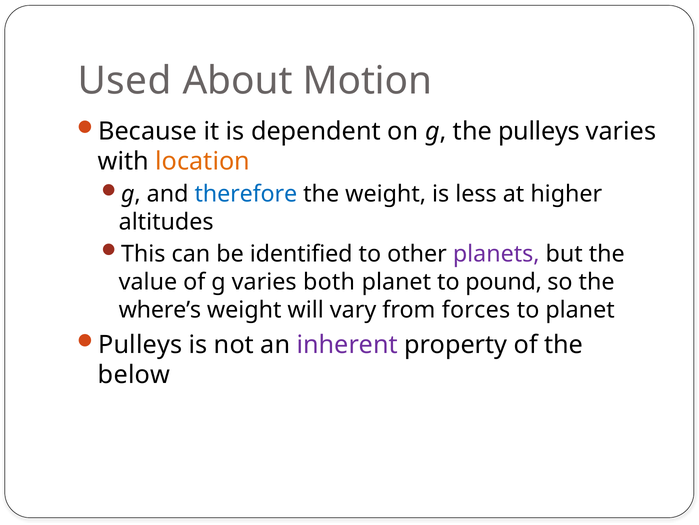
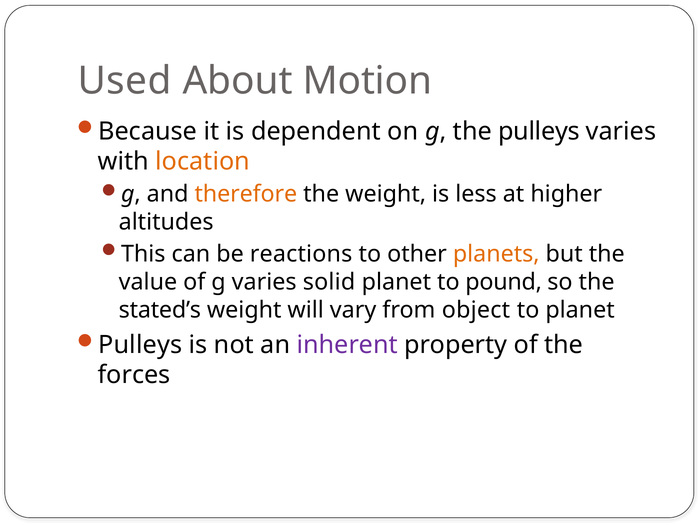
therefore colour: blue -> orange (246, 194)
identified: identified -> reactions (301, 254)
planets colour: purple -> orange (496, 254)
both: both -> solid (329, 281)
where’s: where’s -> stated’s (160, 309)
forces: forces -> object (476, 309)
below: below -> forces (134, 375)
